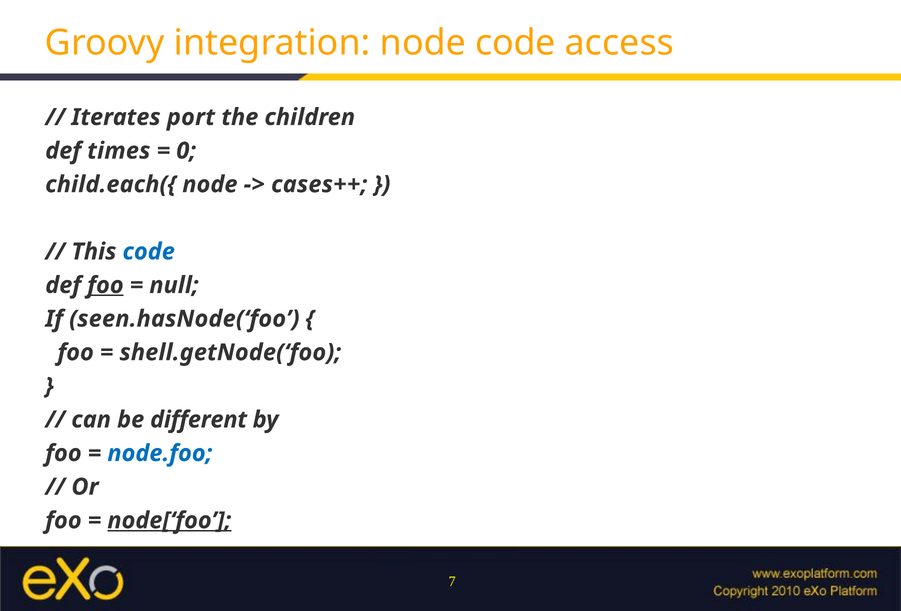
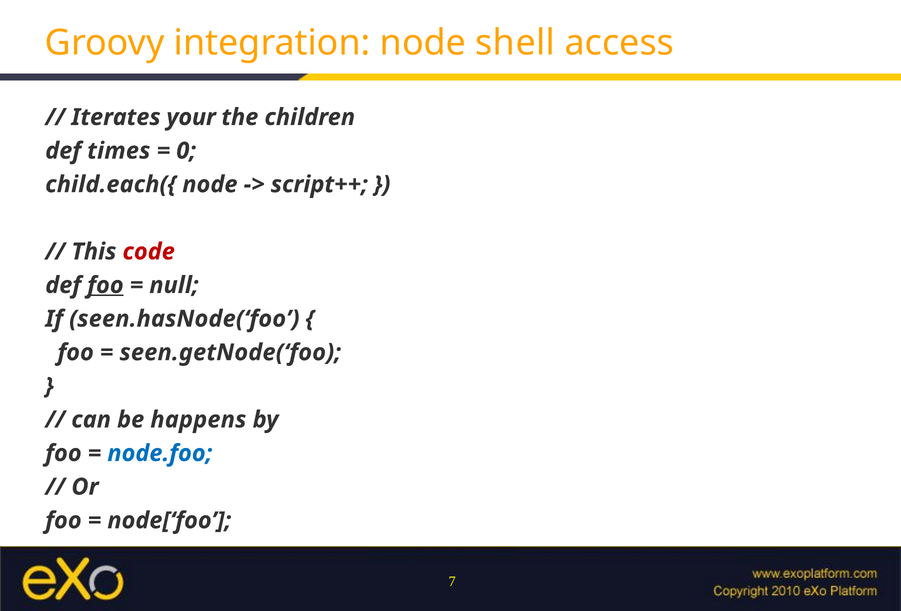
node code: code -> shell (515, 43)
port: port -> your (191, 117)
cases++: cases++ -> script++ (319, 184)
code colour: blue -> red (149, 251)
shell.getNode(‘foo: shell.getNode(‘foo -> seen.getNode(‘foo (230, 352)
different: different -> happens (198, 419)
node[‘foo underline: present -> none (169, 520)
